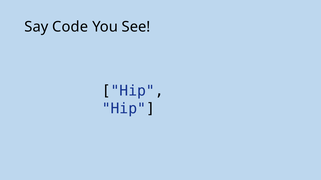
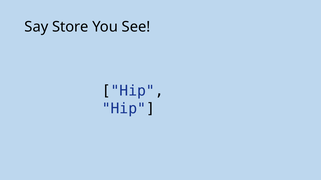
Code: Code -> Store (70, 27)
